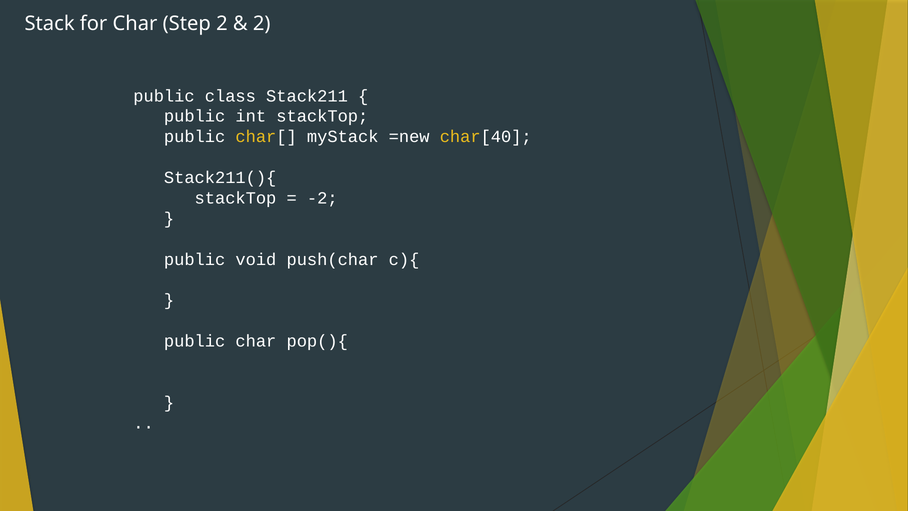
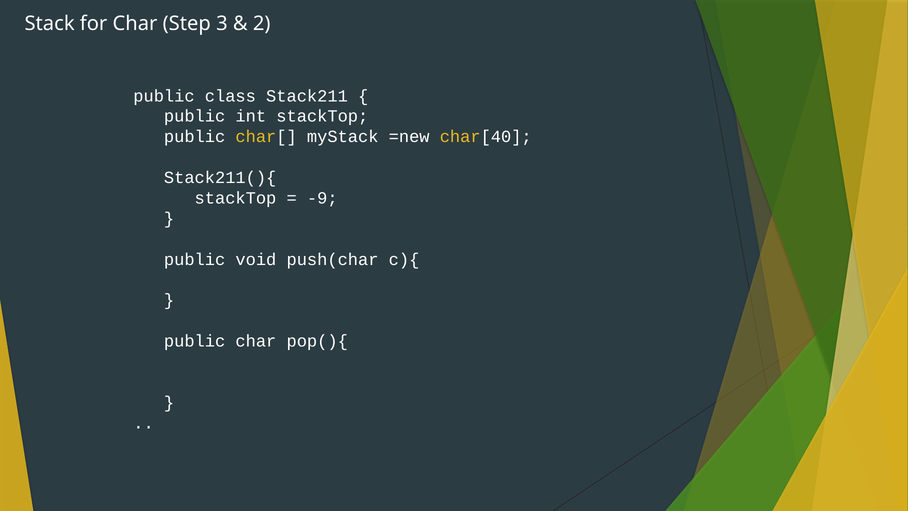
Step 2: 2 -> 3 (222, 23)
-2: -2 -> -9 (322, 198)
